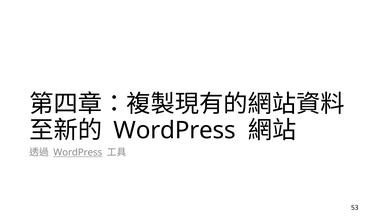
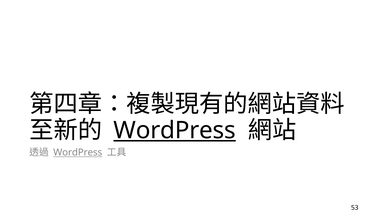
WordPress underline: none -> present (175, 130)
